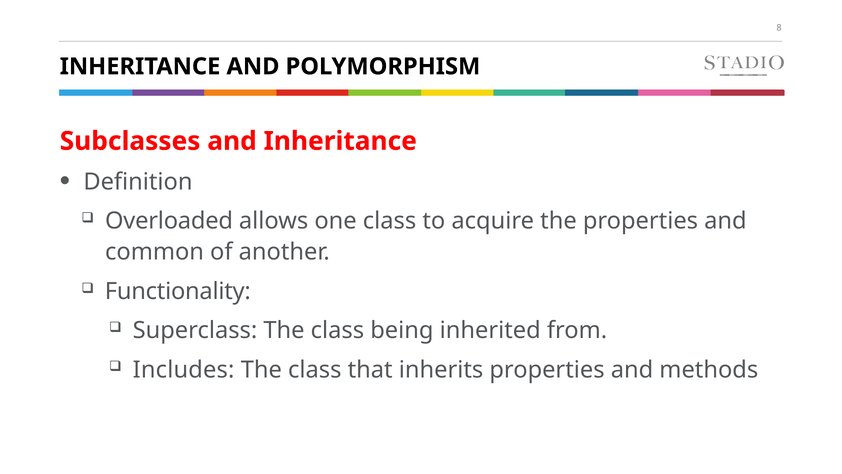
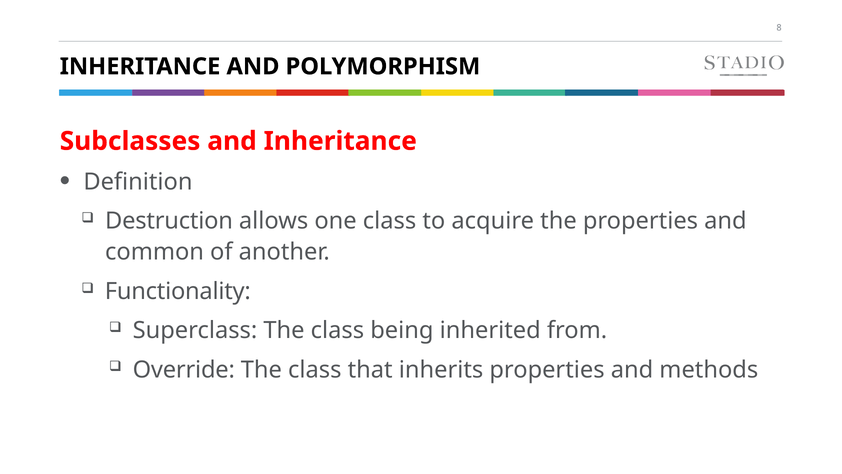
Overloaded: Overloaded -> Destruction (169, 221)
Includes: Includes -> Override (184, 369)
